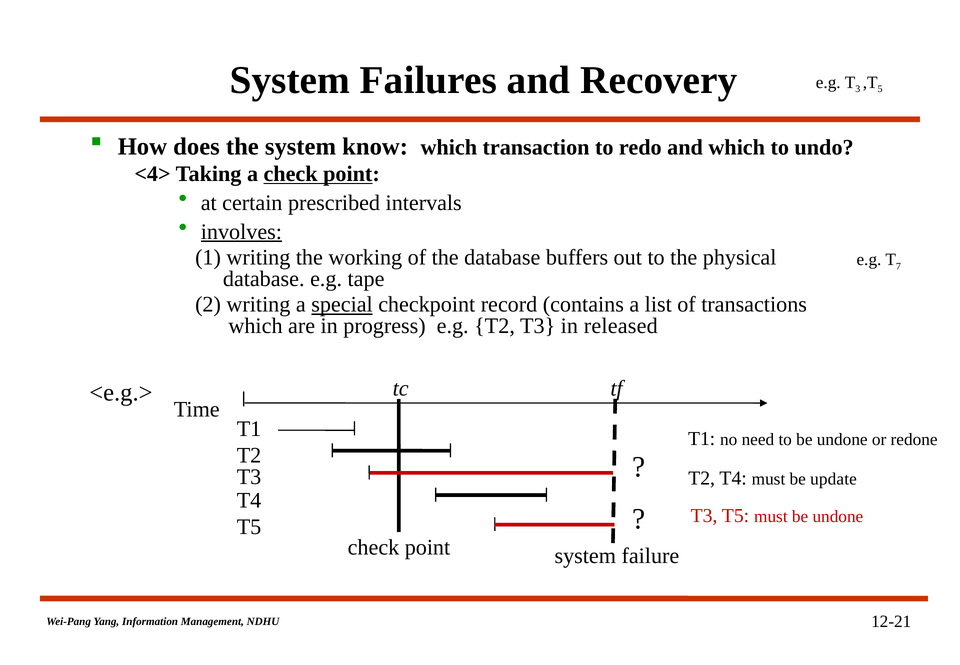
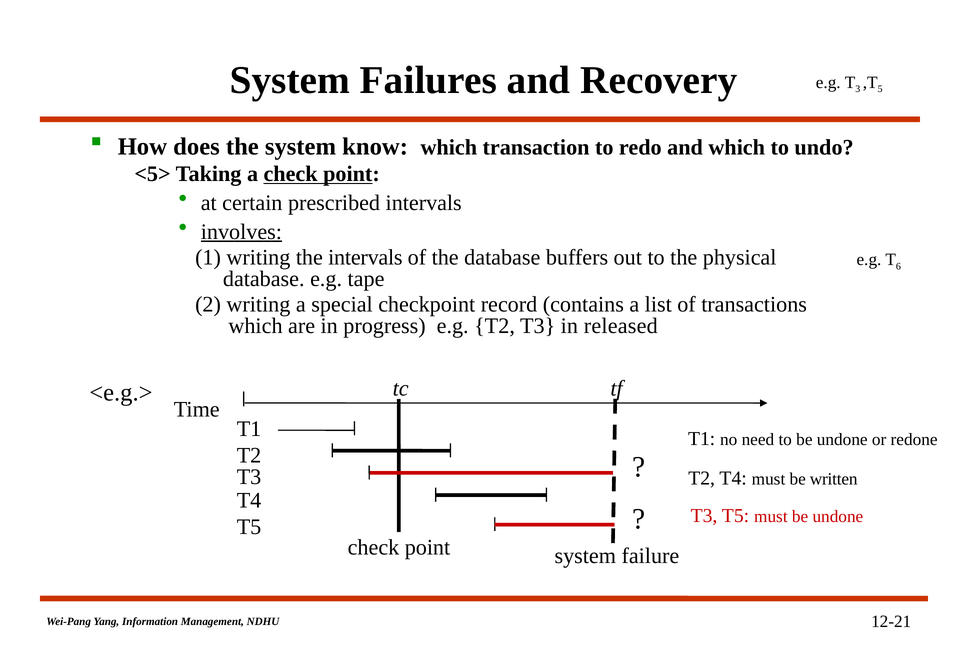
<4>: <4> -> <5> (153, 174)
the working: working -> intervals (365, 257)
7: 7 -> 6 (898, 266)
special underline: present -> none (342, 304)
update: update -> written (834, 479)
